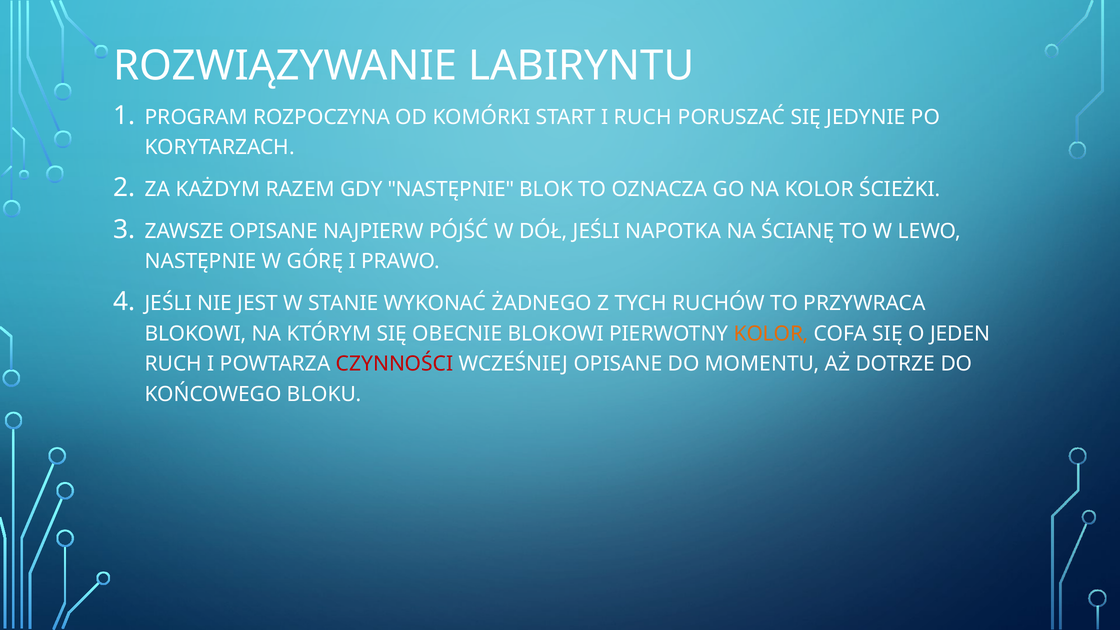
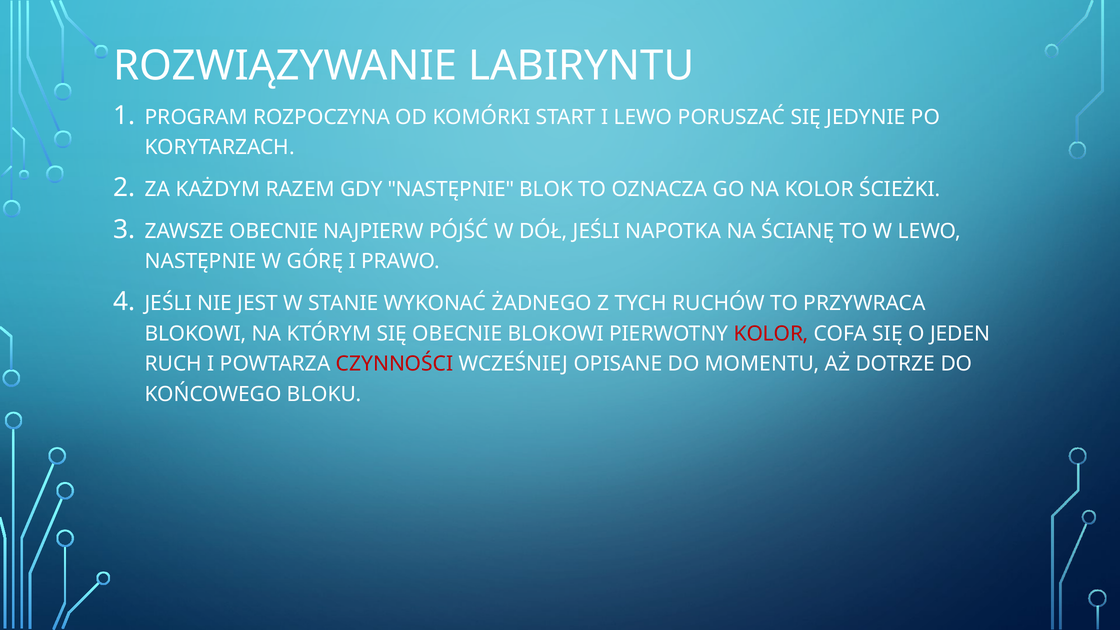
I RUCH: RUCH -> LEWO (643, 117)
ZAWSZE OPISANE: OPISANE -> OBECNIE (274, 231)
KOLOR colour: orange -> red (771, 334)
